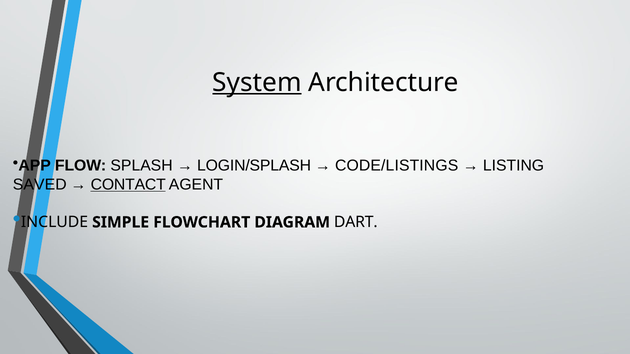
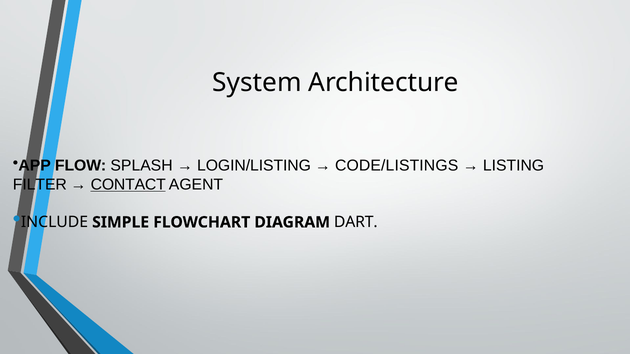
System underline: present -> none (257, 83)
LOGIN/SPLASH: LOGIN/SPLASH -> LOGIN/LISTING (254, 166)
SAVED: SAVED -> FILTER (40, 185)
